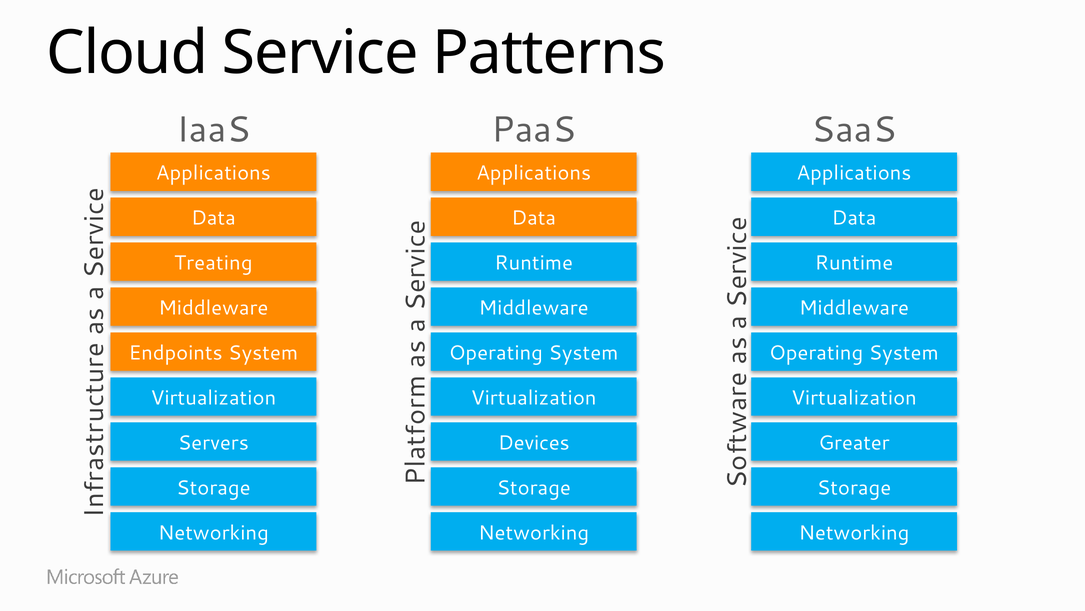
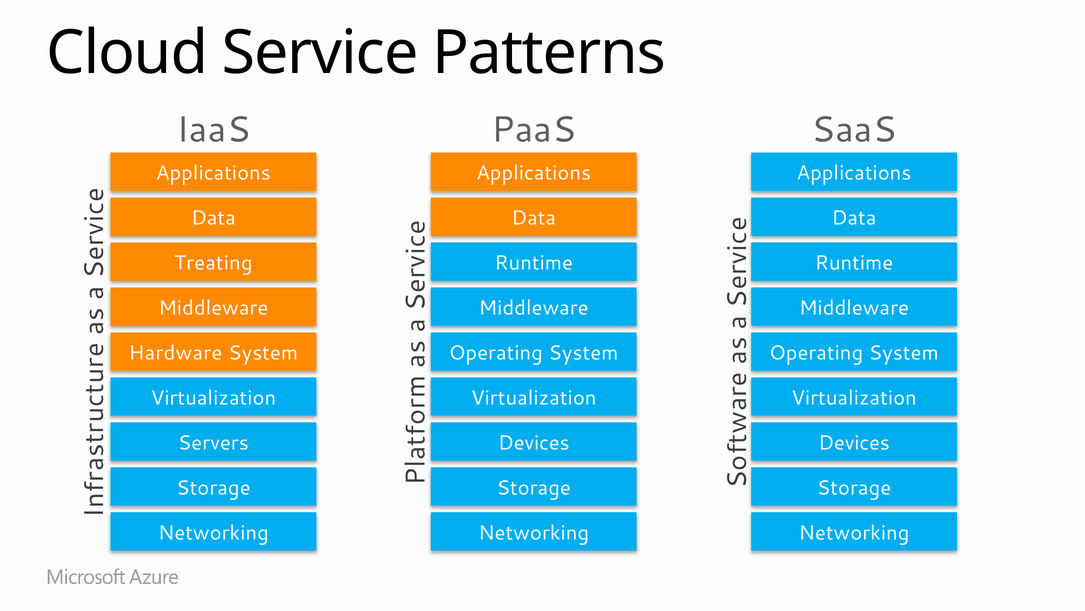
Endpoints: Endpoints -> Hardware (175, 353)
Greater: Greater -> Devices (854, 442)
